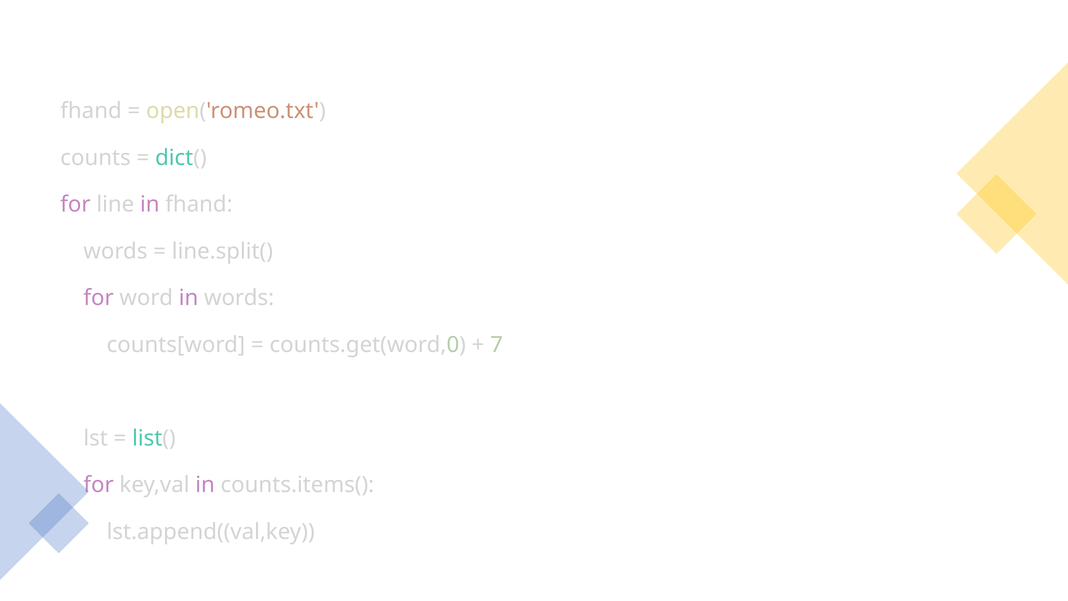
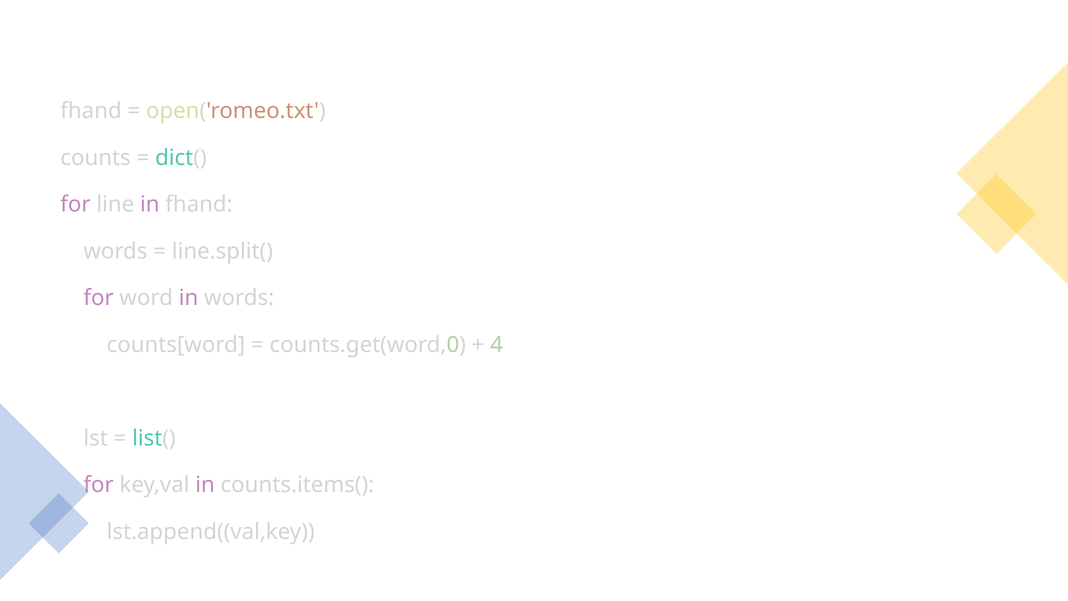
7: 7 -> 4 (497, 345)
